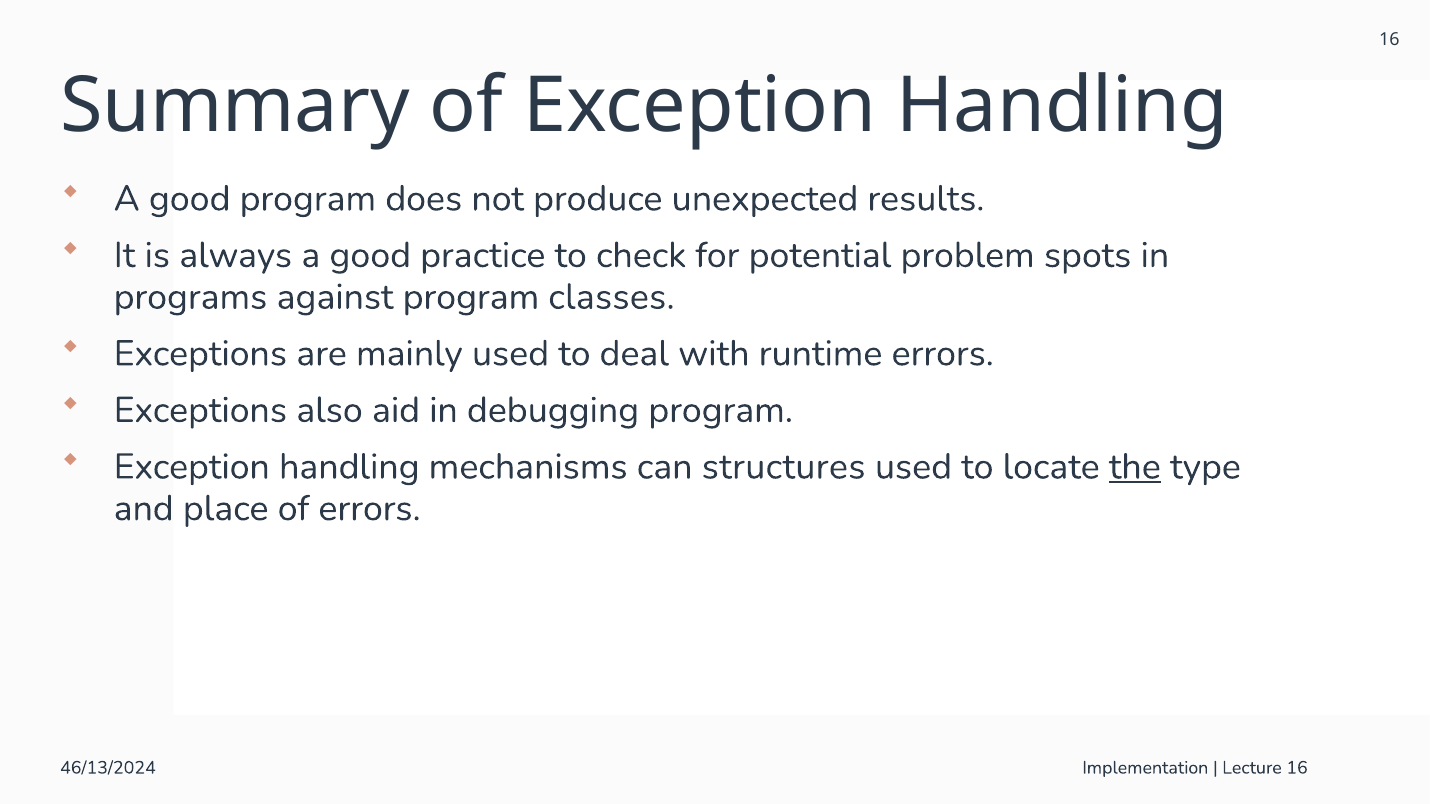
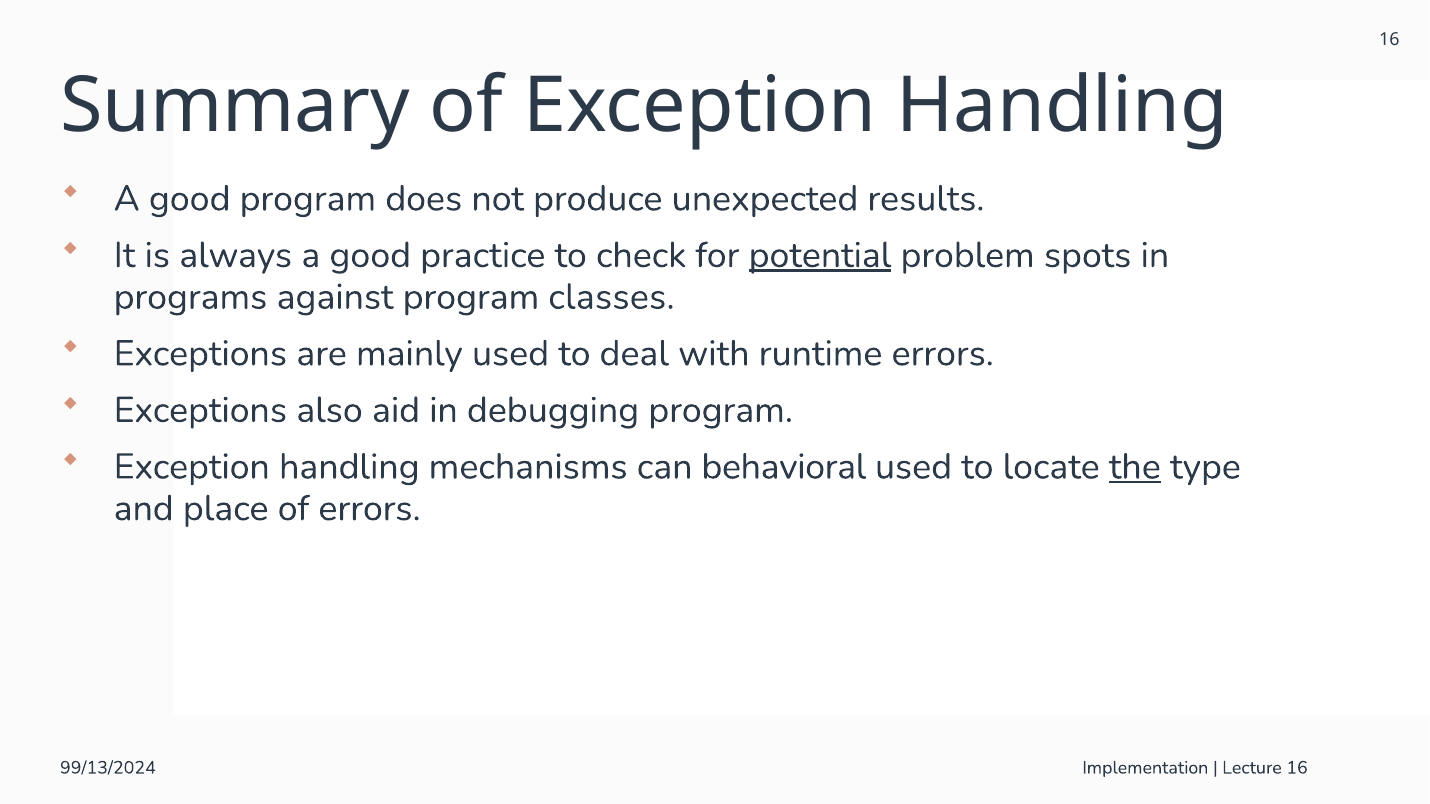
potential underline: none -> present (820, 255)
structures: structures -> behavioral (784, 467)
46/13/2024: 46/13/2024 -> 99/13/2024 (108, 768)
